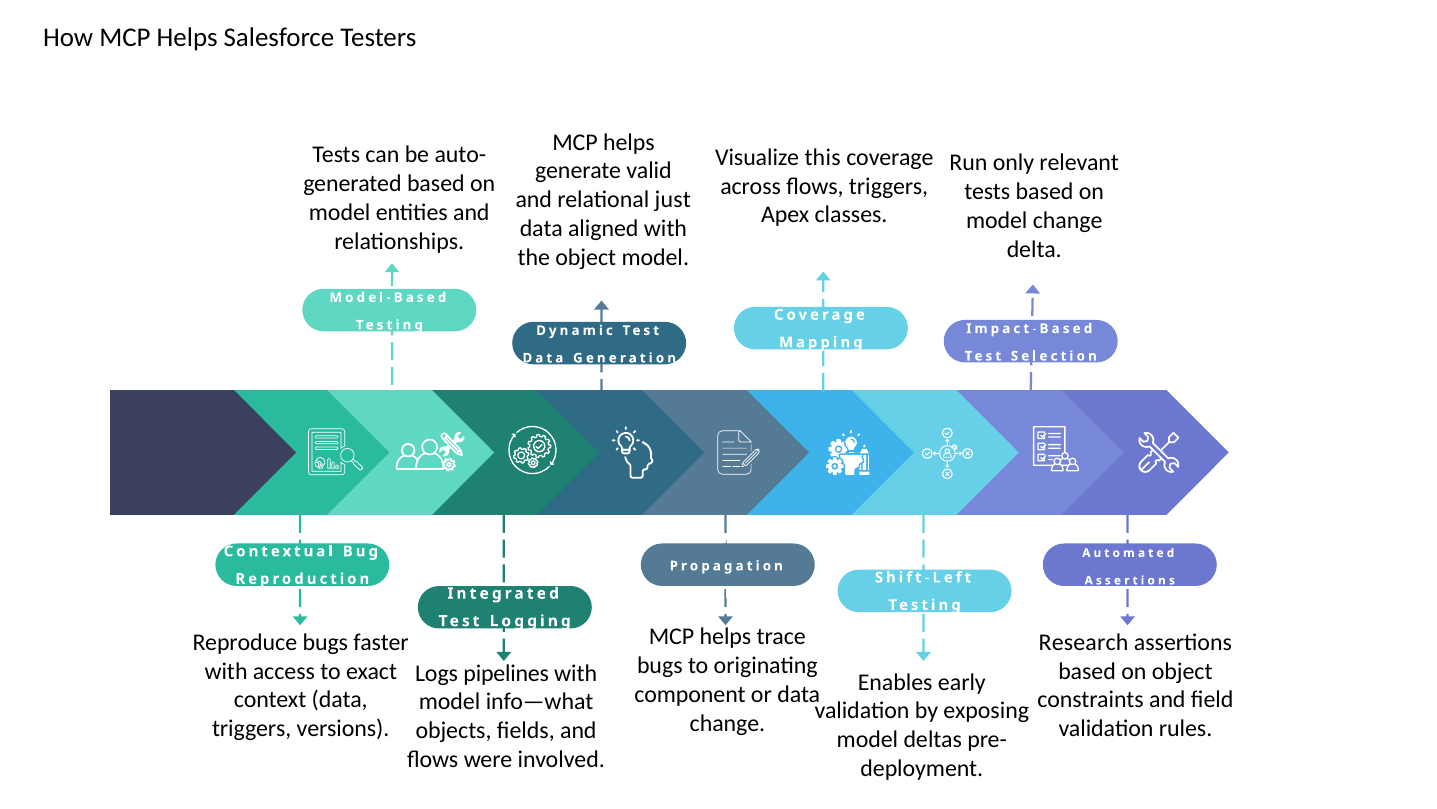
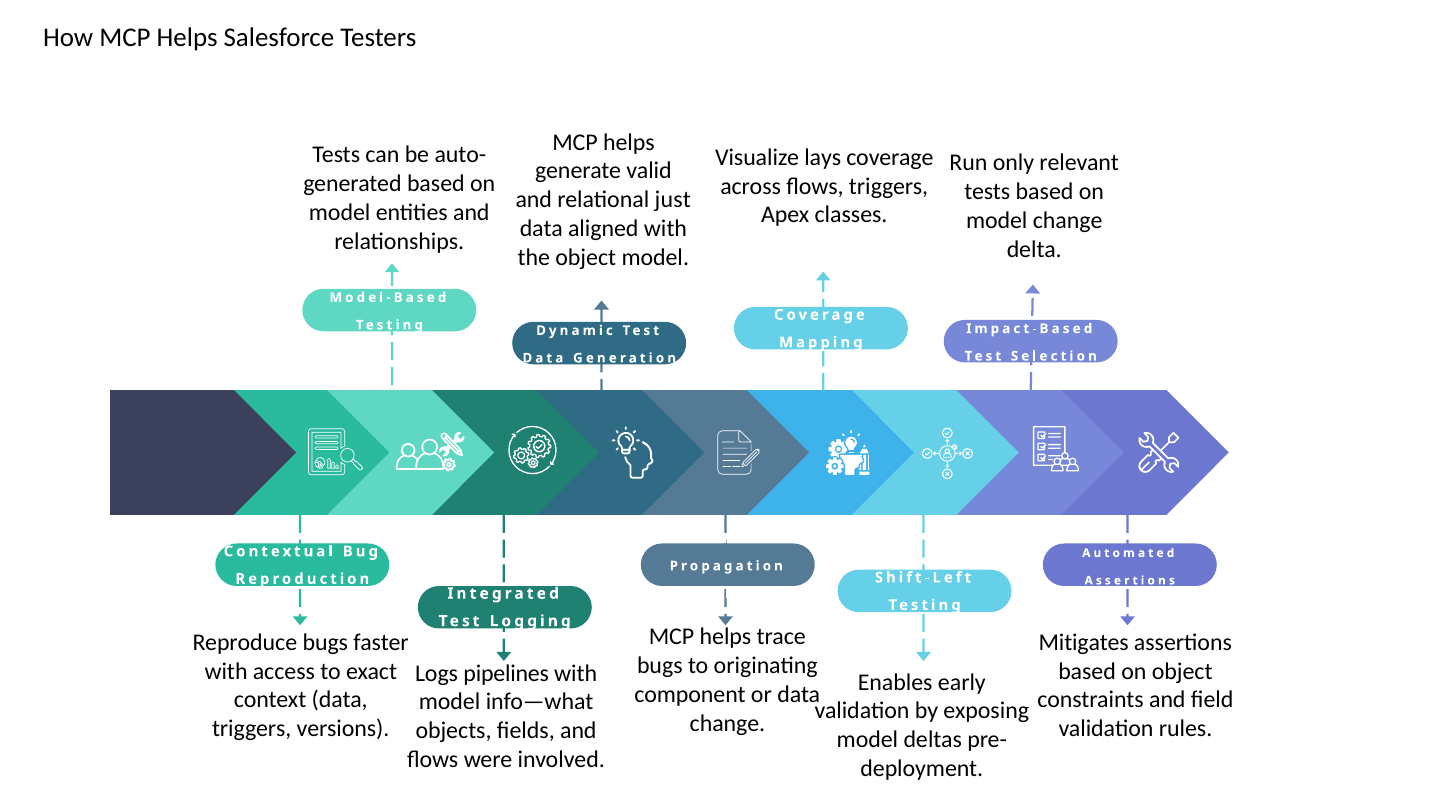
Visualize this: this -> lays (823, 157)
Research: Research -> Mitigates (1084, 642)
